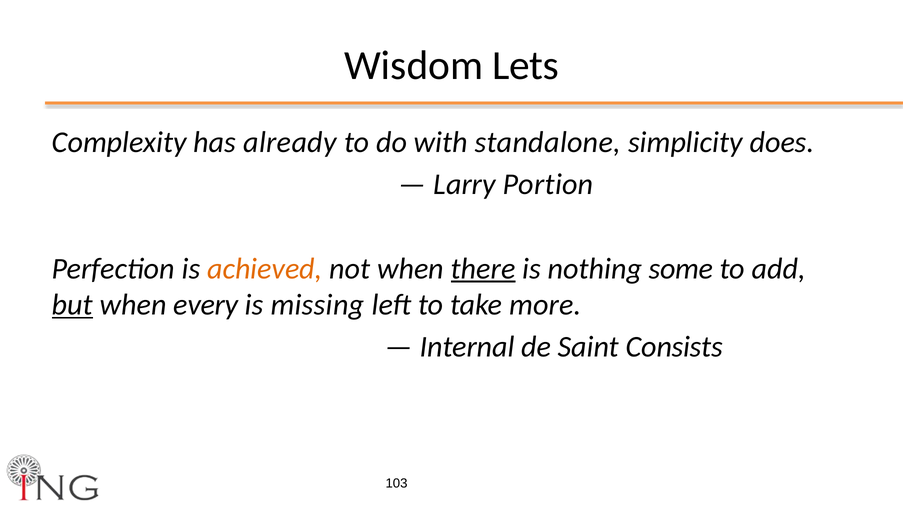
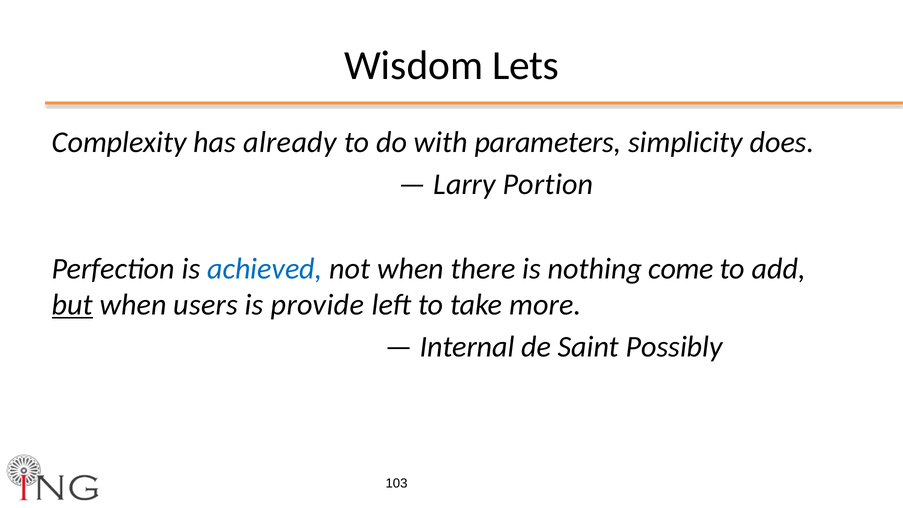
standalone: standalone -> parameters (548, 142)
achieved colour: orange -> blue (265, 269)
there underline: present -> none (483, 269)
some: some -> come (681, 269)
every: every -> users (206, 305)
missing: missing -> provide (317, 305)
Consists: Consists -> Possibly (674, 347)
